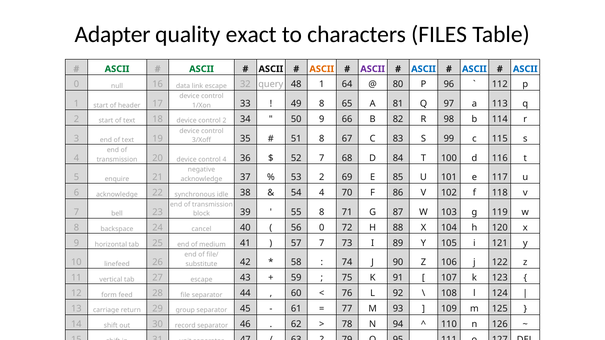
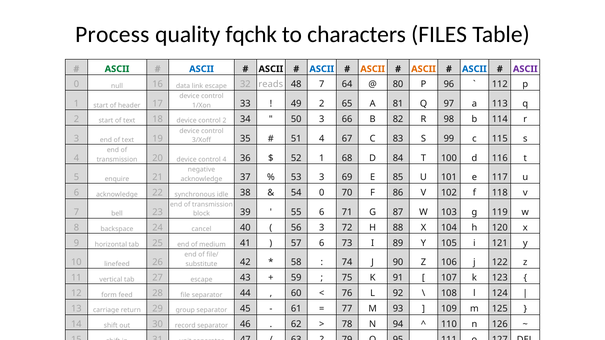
Adapter: Adapter -> Process (112, 34)
exact: exact -> fqchk (251, 34)
ASCII colour: green -> blue (202, 69)
ASCII colour: orange -> blue (322, 69)
ASCII colour: purple -> orange (373, 69)
ASCII colour: blue -> orange (424, 69)
ASCII colour: blue -> purple (525, 69)
query: query -> reads (271, 84)
1: 1 -> 7 (322, 84)
8: 8 -> 2 (322, 104)
9: 9 -> 3 (322, 119)
8: 8 -> 4 (322, 139)
7: 7 -> 1 (322, 158)
2: 2 -> 3 (322, 178)
4: 4 -> 0 (322, 193)
8: 8 -> 6 (322, 212)
0: 0 -> 3 (322, 228)
7: 7 -> 6 (322, 243)
